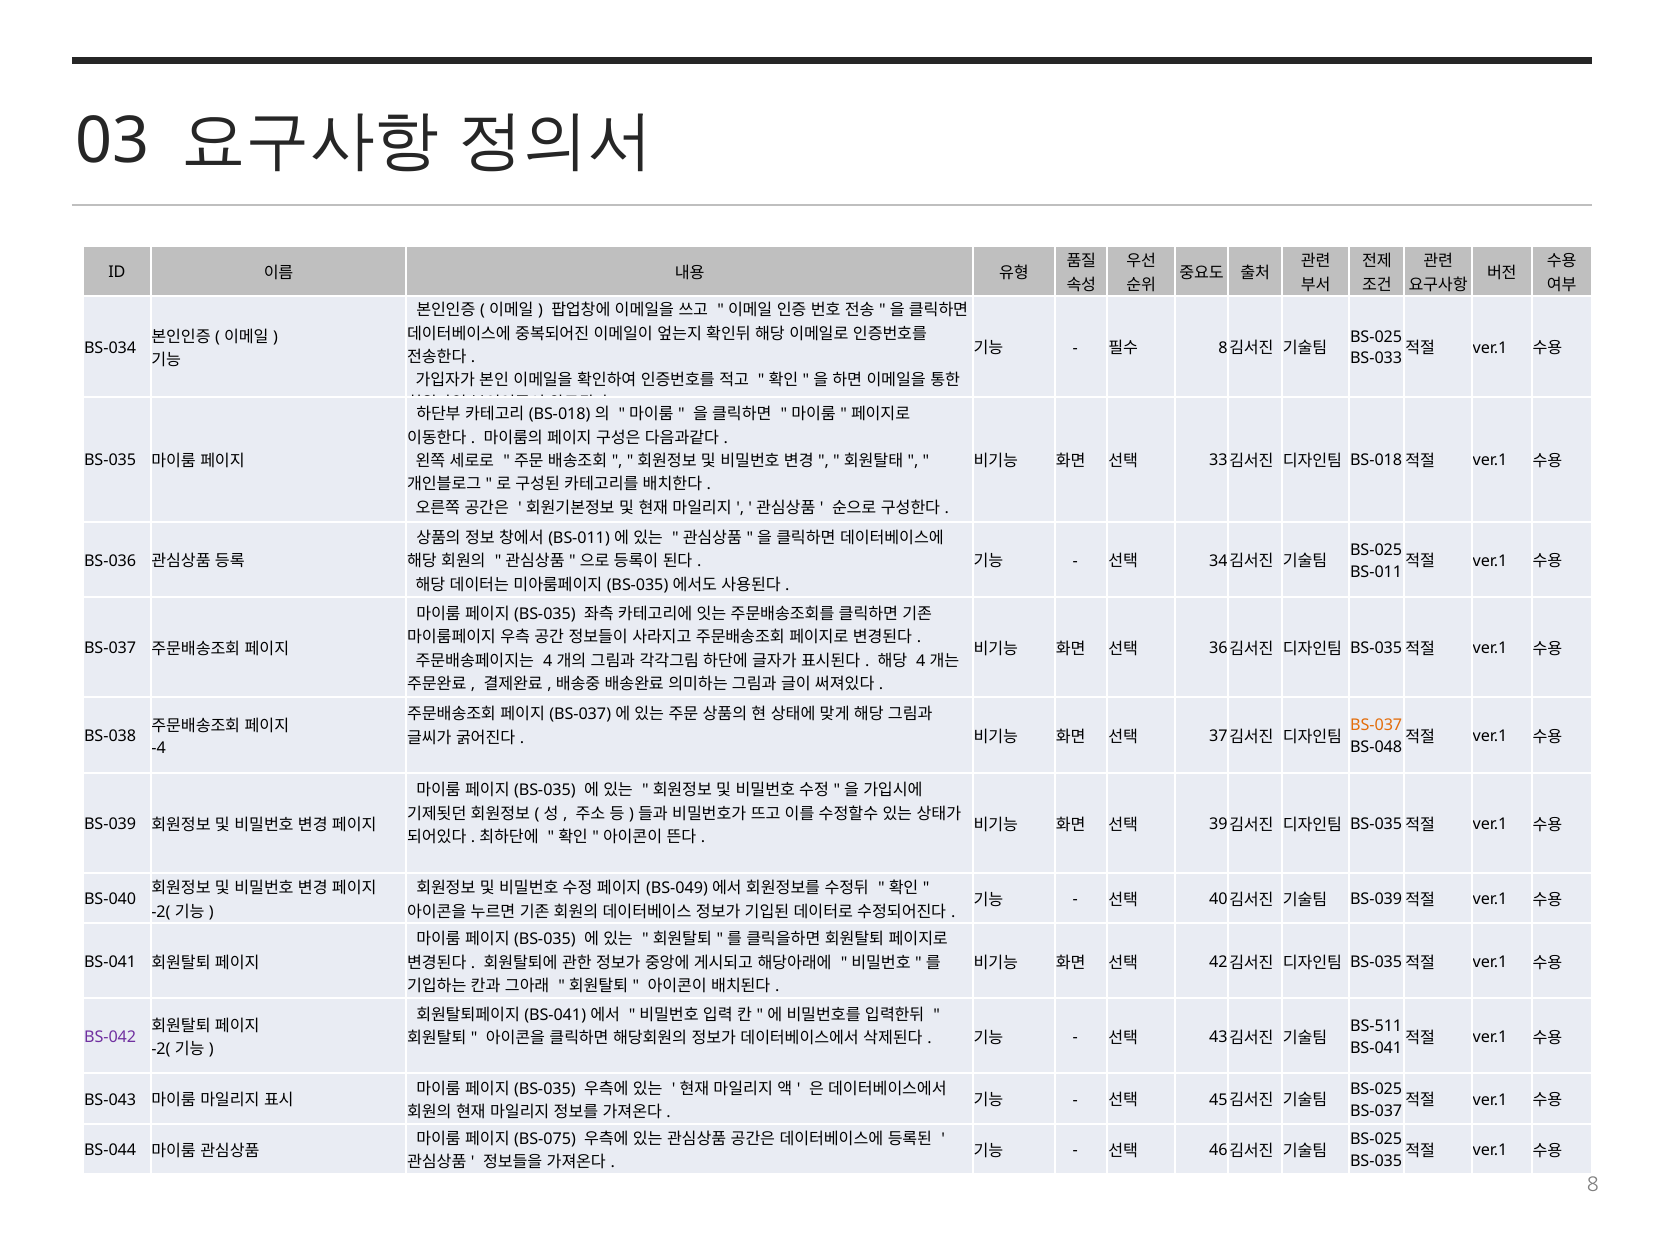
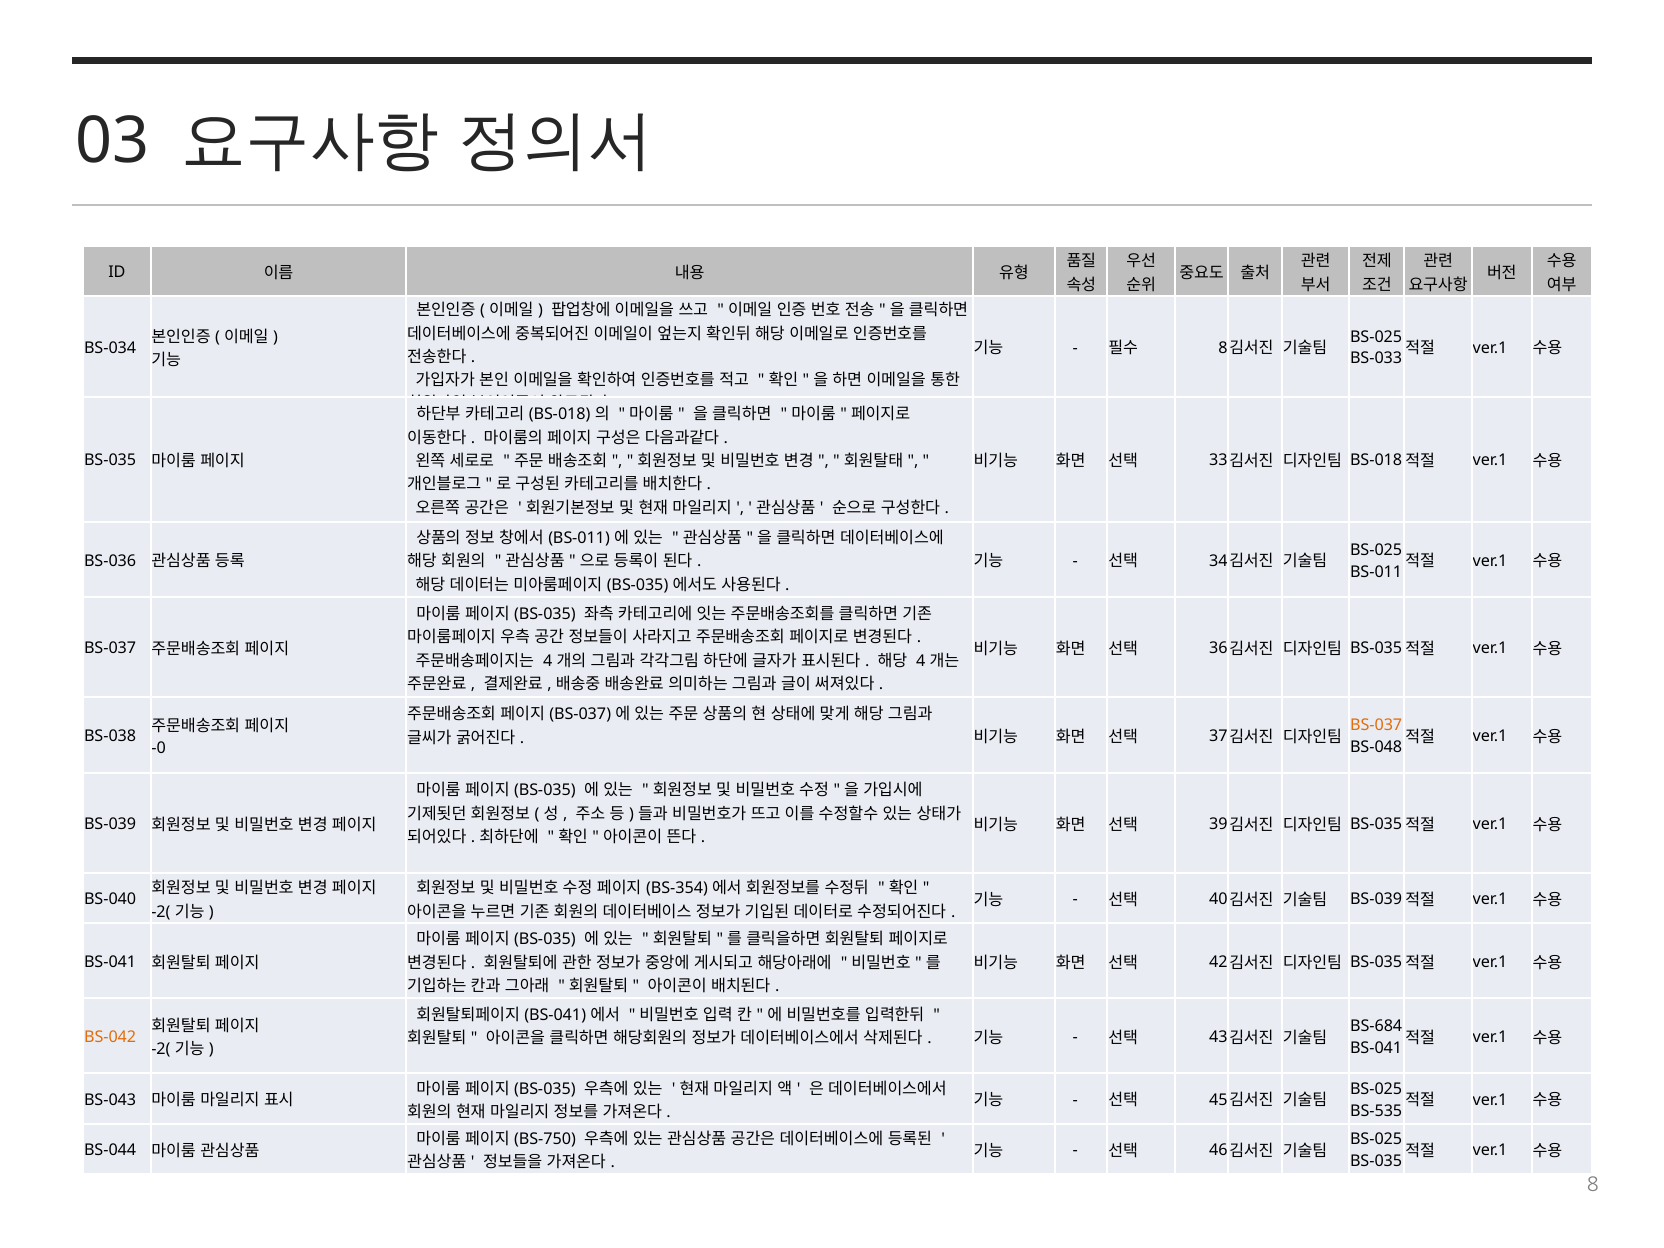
-4: -4 -> -0 (159, 748)
BS-049: BS-049 -> BS-354 (677, 888)
BS-511: BS-511 -> BS-684 (1376, 1026)
BS-042 colour: purple -> orange (110, 1037)
BS-037: BS-037 -> BS-535 (1376, 1111)
BS-075: BS-075 -> BS-750 (545, 1139)
